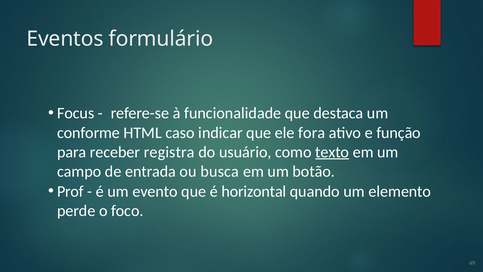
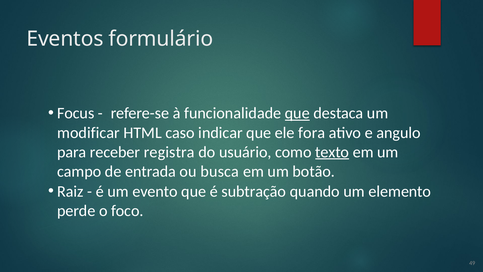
que underline: none -> present (297, 113)
conforme: conforme -> modificar (88, 133)
função: função -> angulo (399, 133)
Prof: Prof -> Raiz (70, 191)
horizontal: horizontal -> subtração (254, 191)
